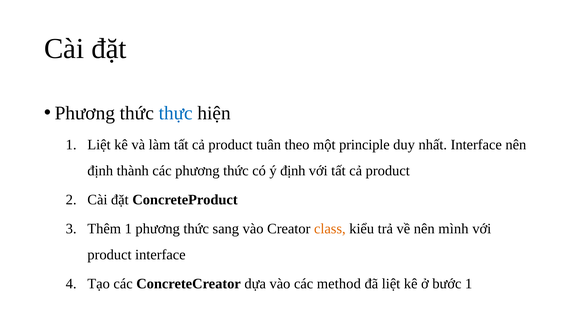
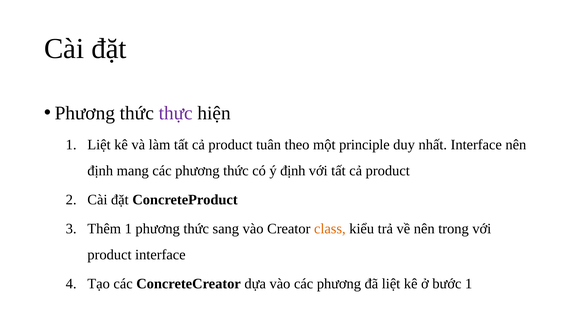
thực colour: blue -> purple (176, 113)
thành: thành -> mang (133, 171)
mình: mình -> trong (454, 229)
vào các method: method -> phương (339, 284)
